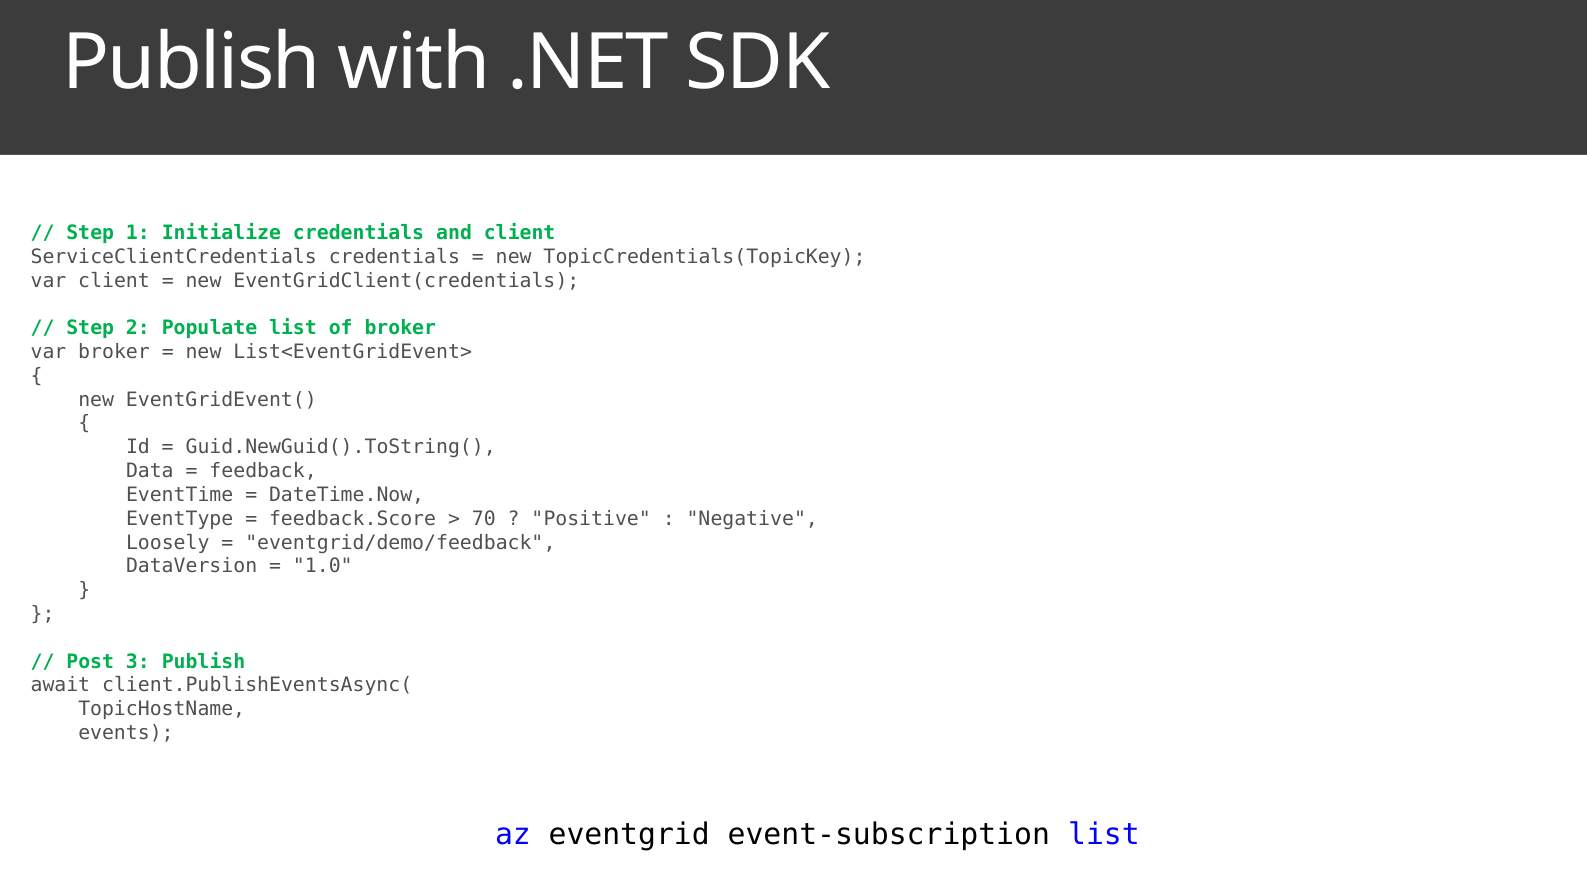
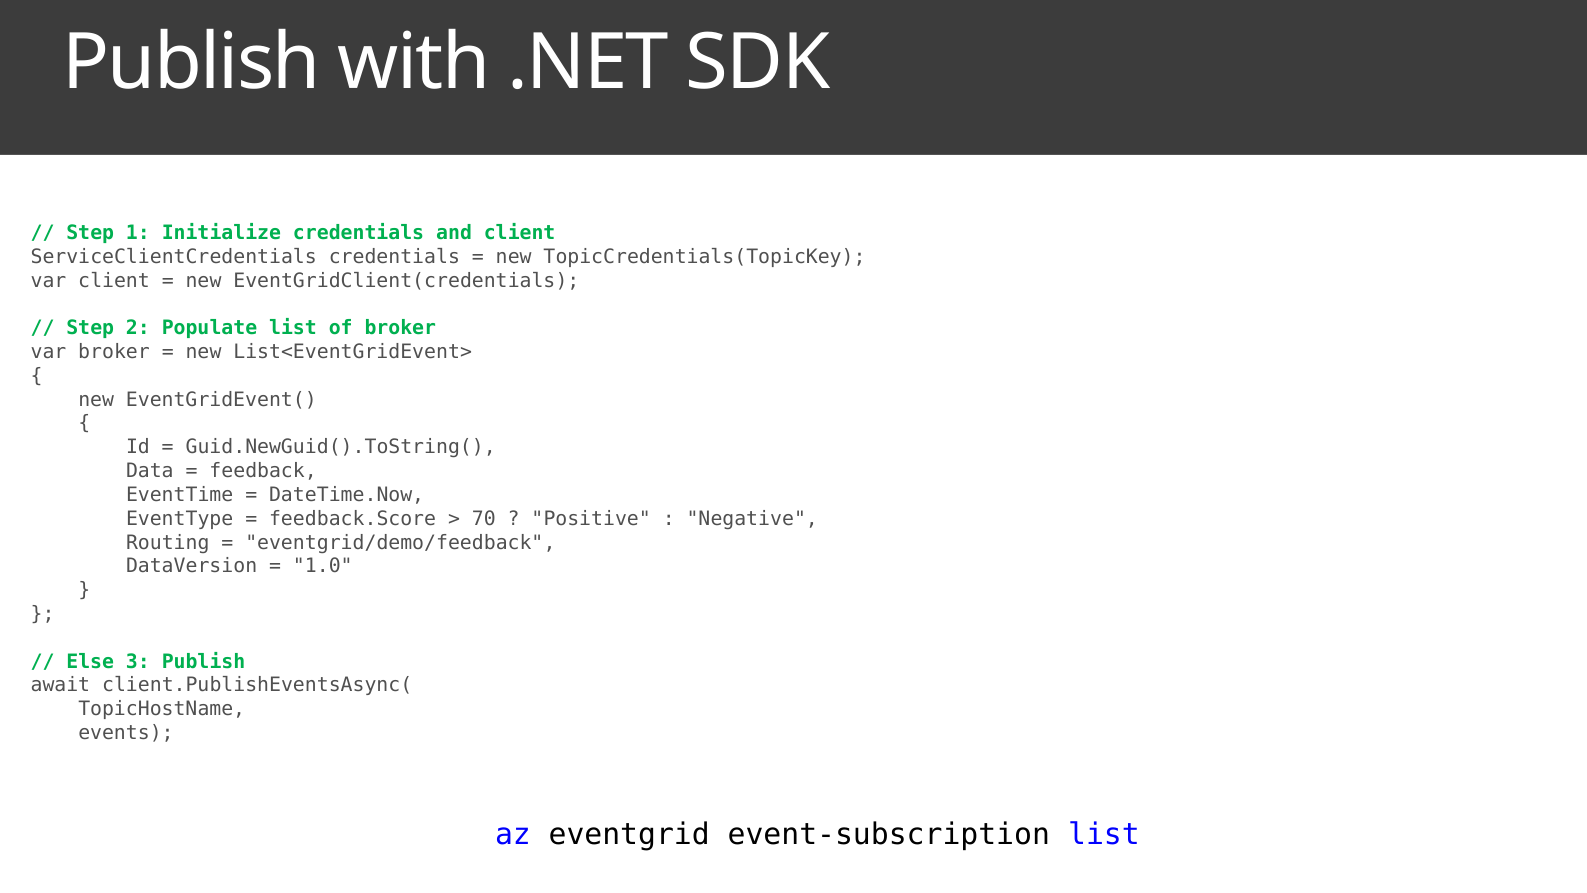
Loosely: Loosely -> Routing (168, 542)
Post: Post -> Else (90, 661)
